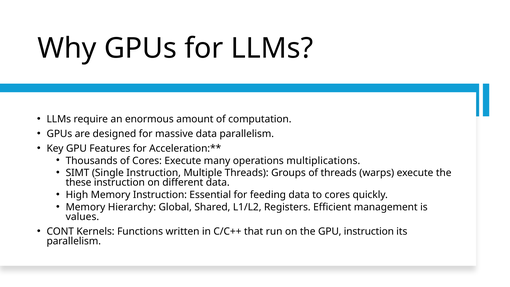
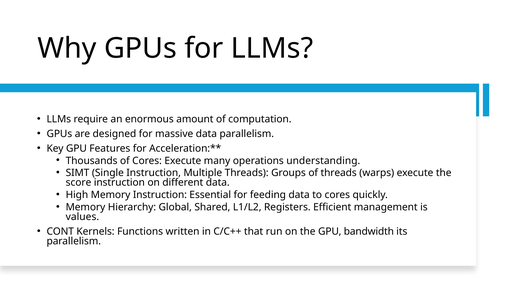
multiplications: multiplications -> understanding (323, 161)
these: these -> score (79, 183)
GPU instruction: instruction -> bandwidth (369, 231)
